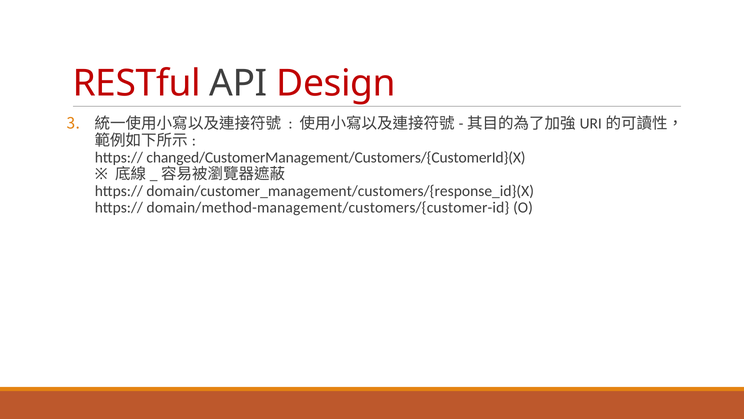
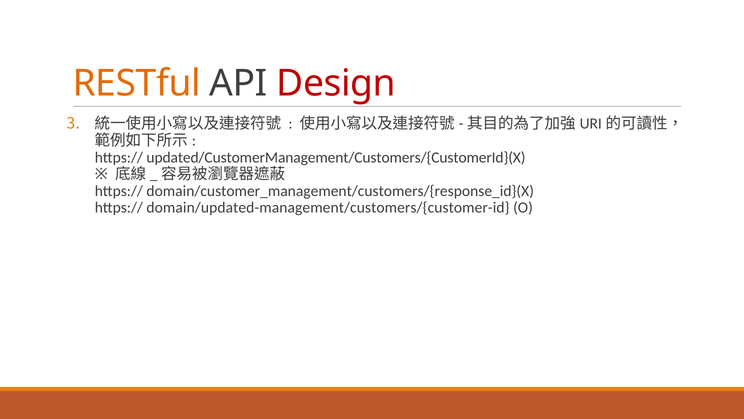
RESTful colour: red -> orange (137, 83)
changed/CustomerManagement/Customers/{CustomerId}(X: changed/CustomerManagement/Customers/{CustomerId}(X -> updated/CustomerManagement/Customers/{CustomerId}(X (336, 157)
domain/method-management/customers/{customer-id: domain/method-management/customers/{customer-id -> domain/updated-management/customers/{customer-id (328, 208)
